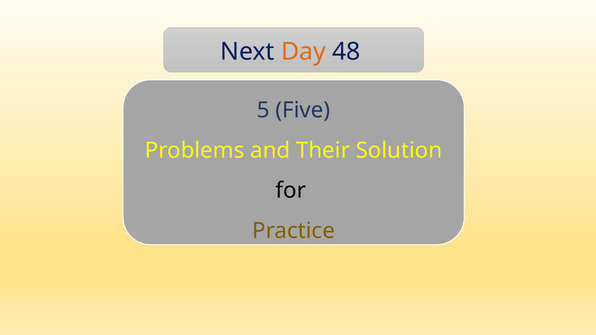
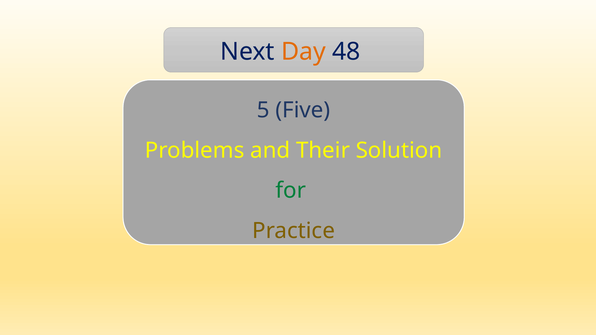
for colour: black -> green (291, 191)
